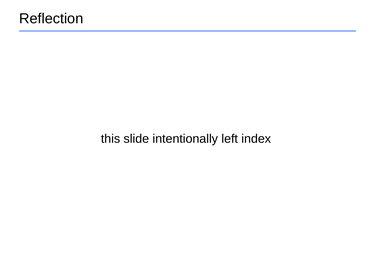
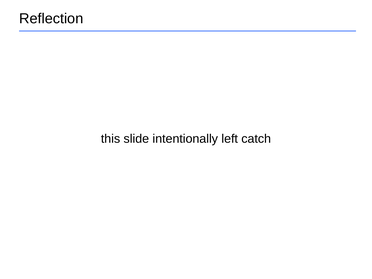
index: index -> catch (256, 139)
